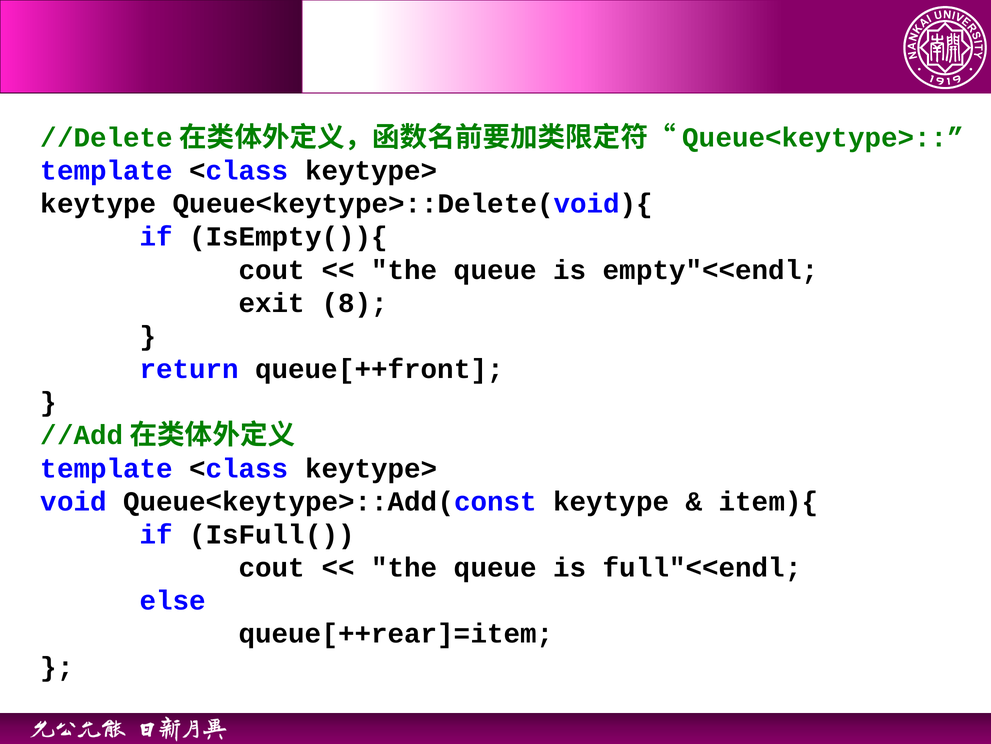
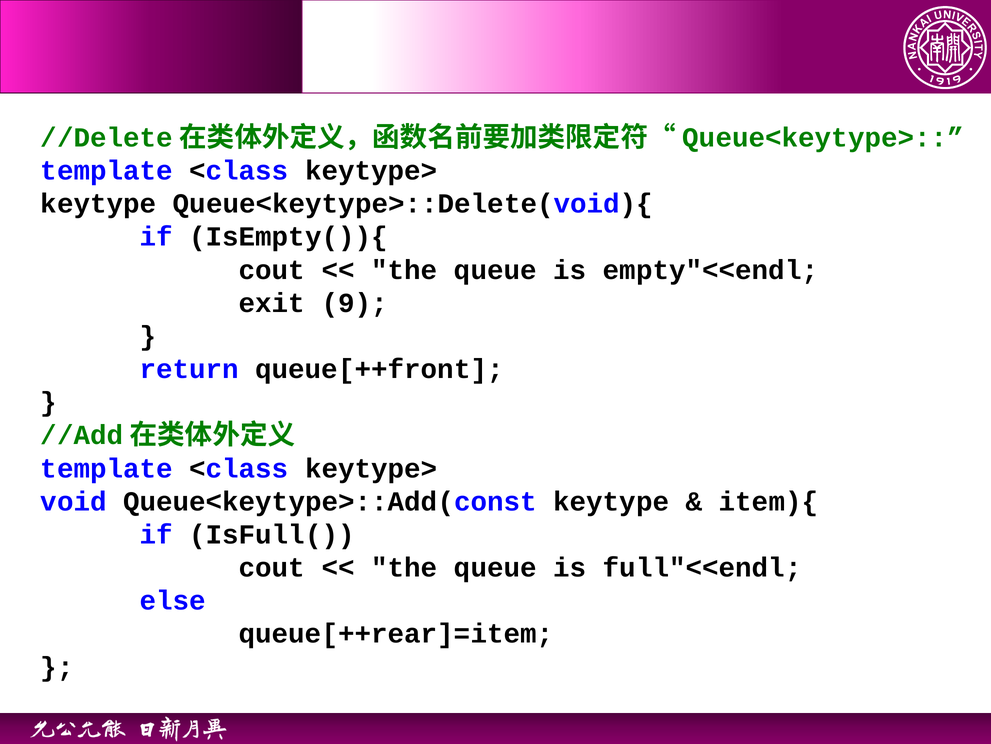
8: 8 -> 9 (355, 303)
